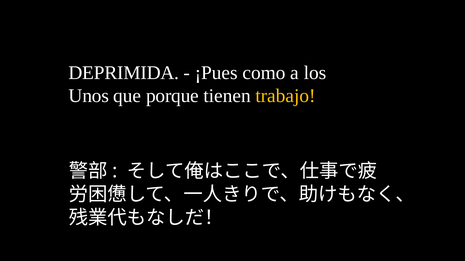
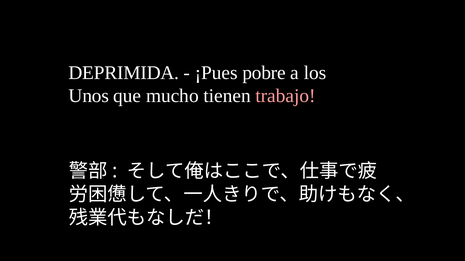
como: como -> pobre (264, 73)
porque: porque -> mucho (172, 96)
trabajo colour: yellow -> pink (286, 96)
